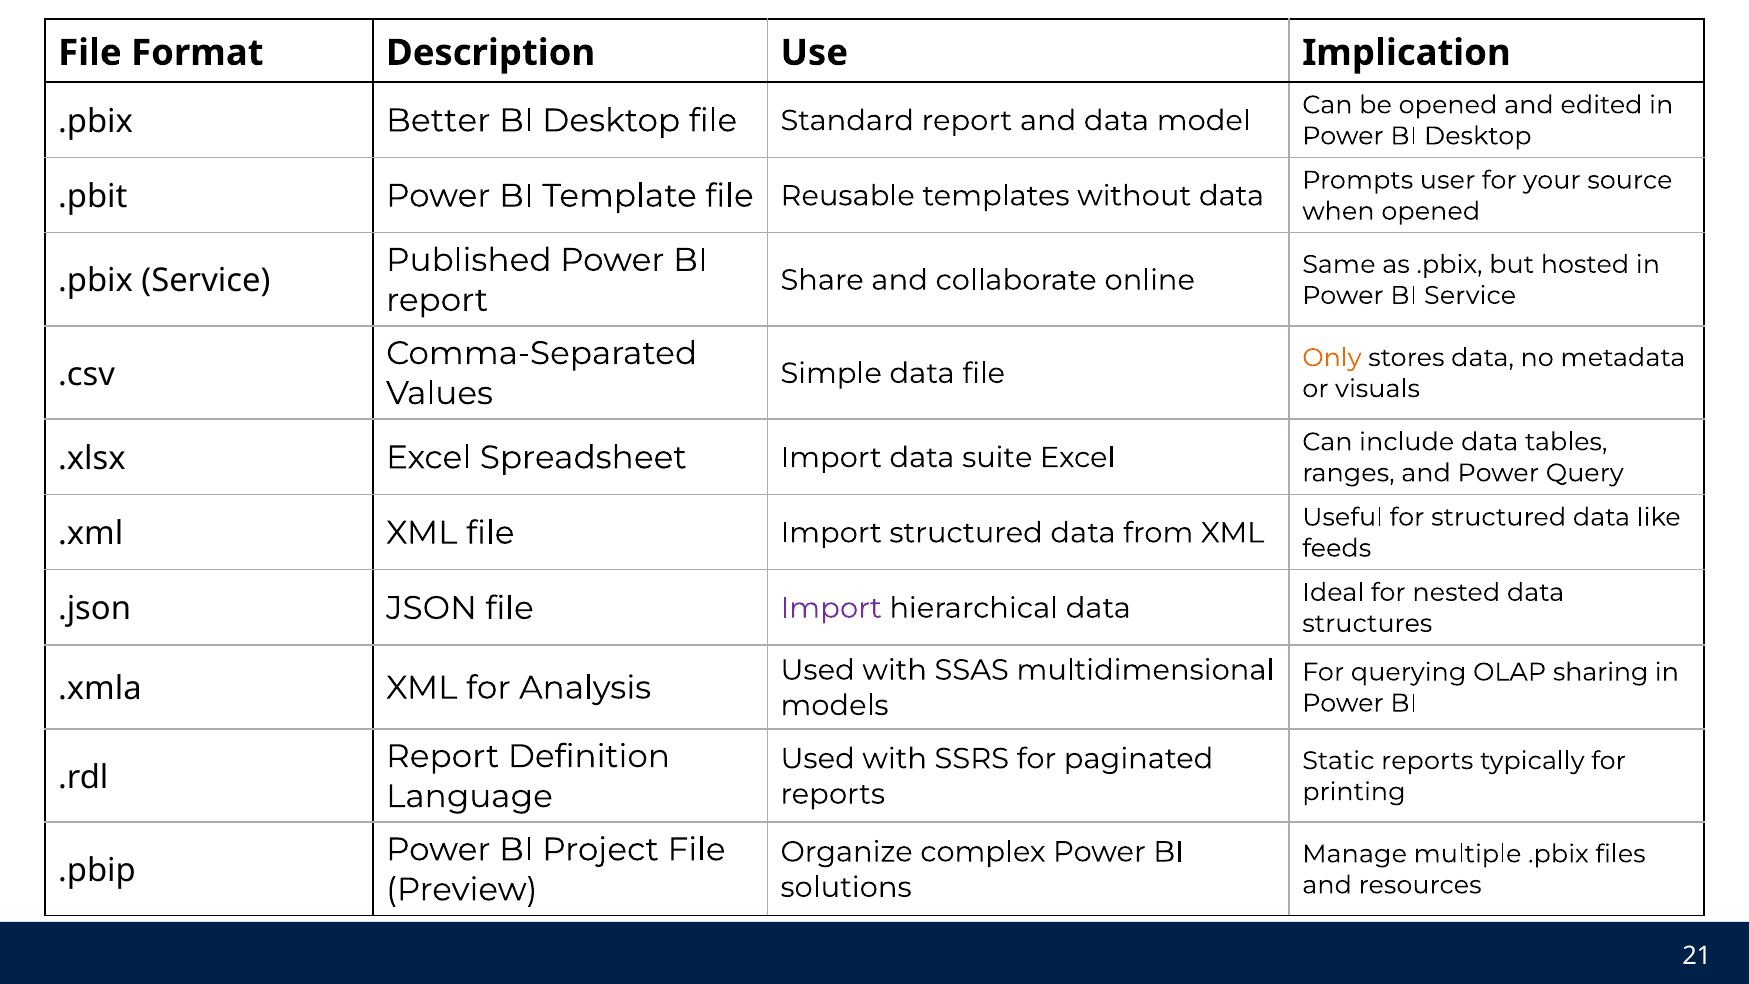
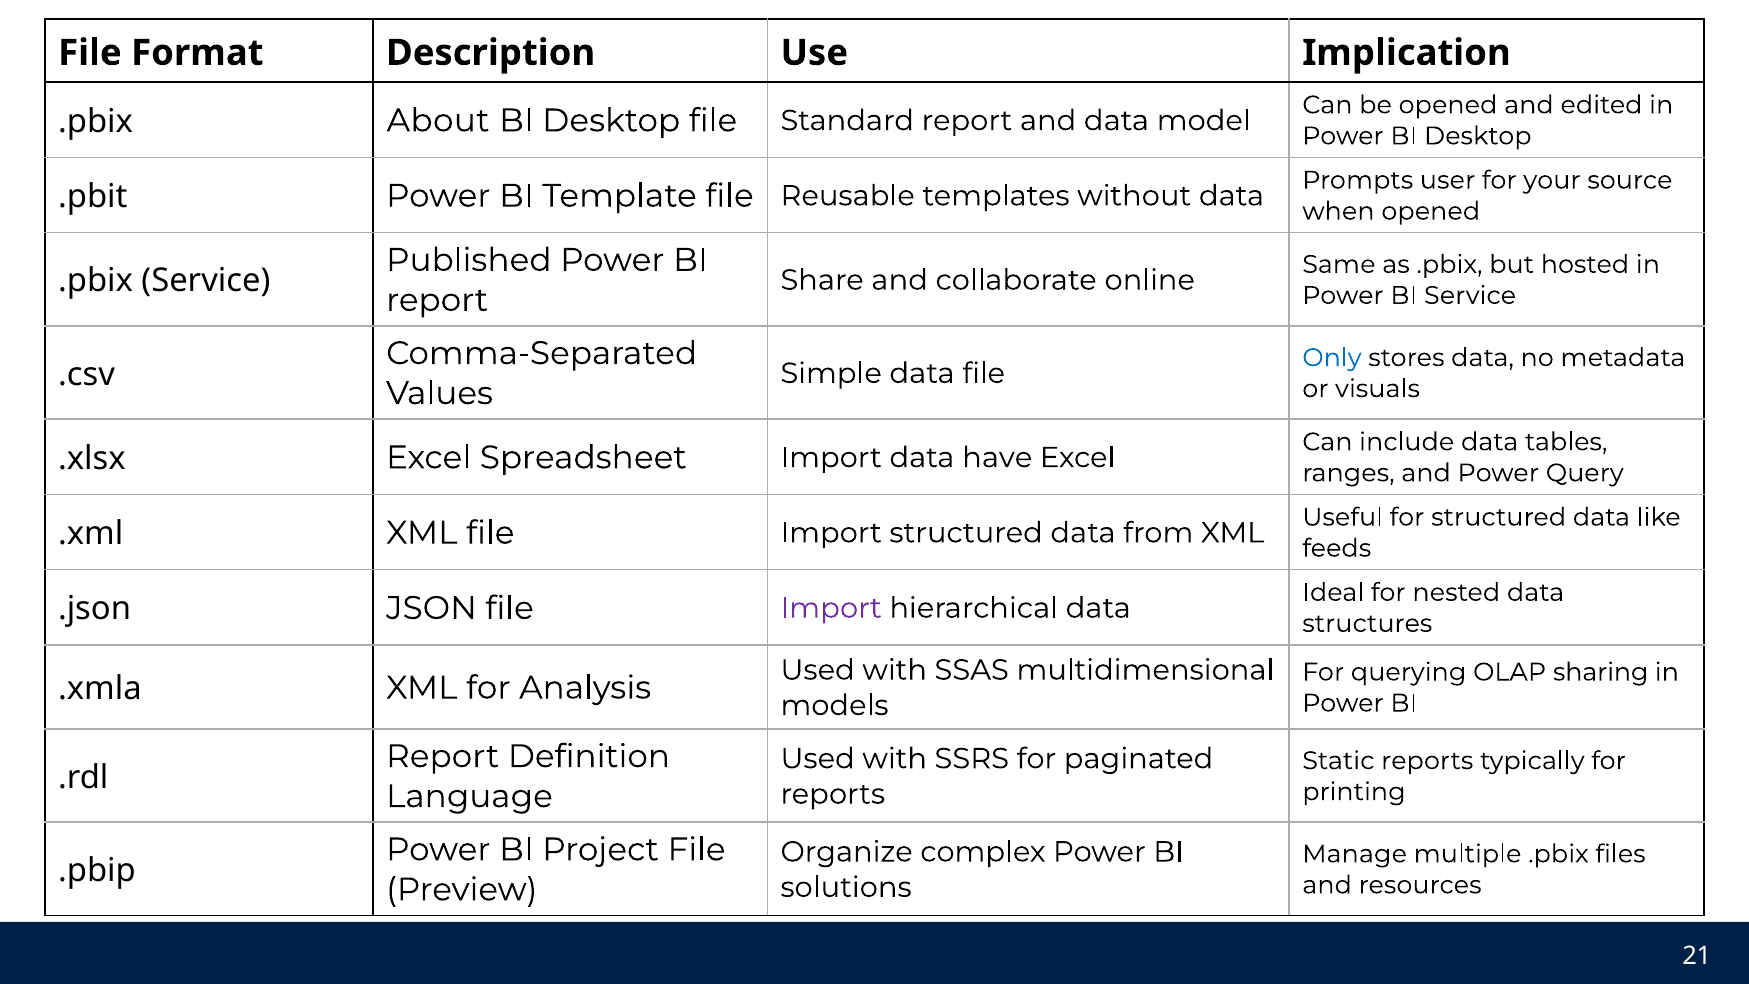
Better: Better -> About (438, 121)
Only colour: orange -> blue (1332, 358)
suite: suite -> have (997, 458)
